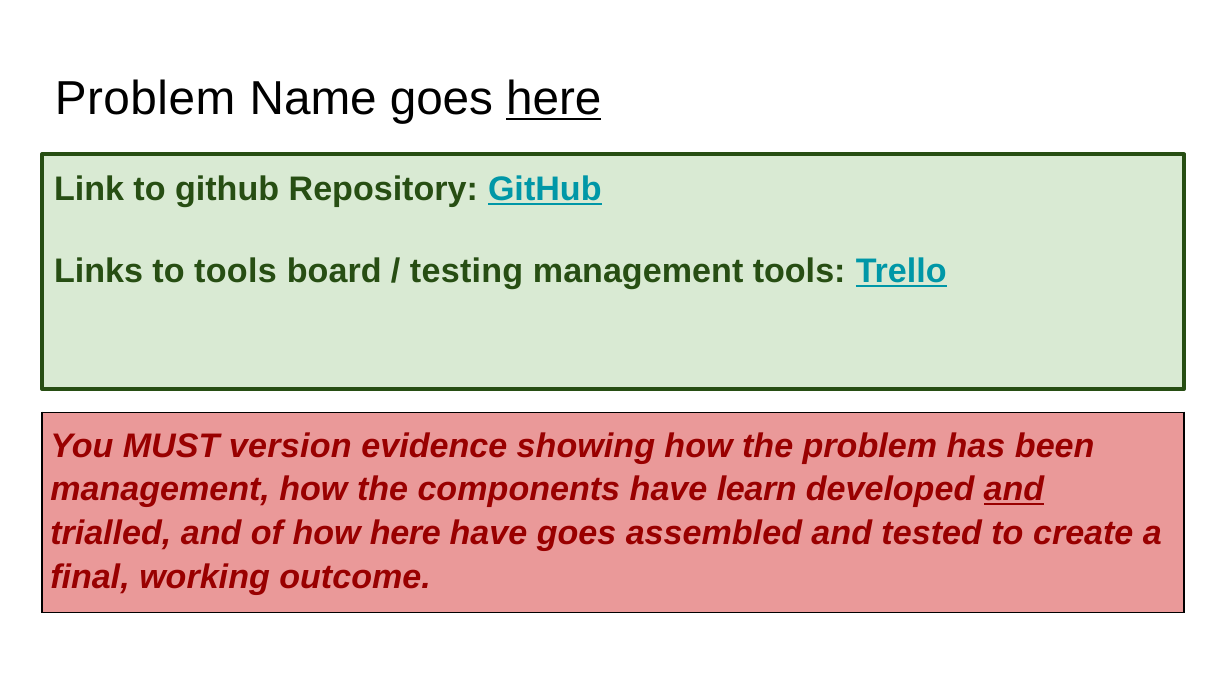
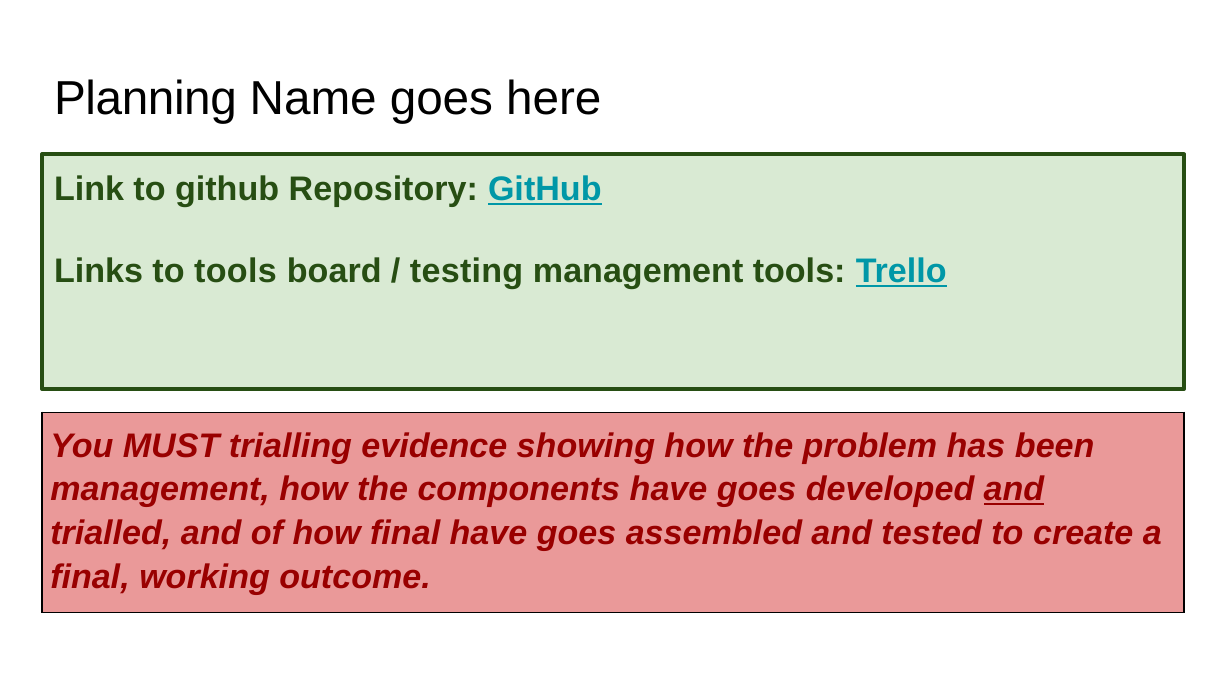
Problem: Problem -> Planning (145, 99)
here underline: present -> none (554, 99)
version: version -> trialling (291, 446)
components have learn: learn -> goes (757, 490)
how here: here -> final (405, 534)
